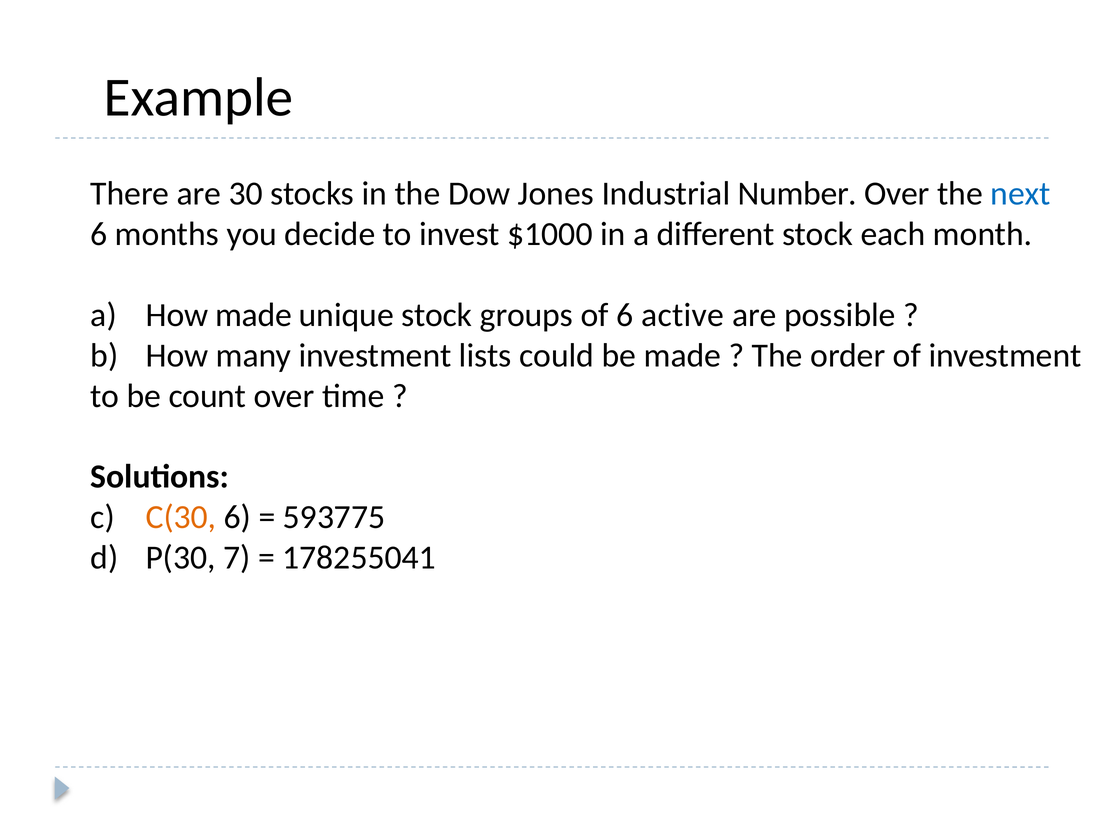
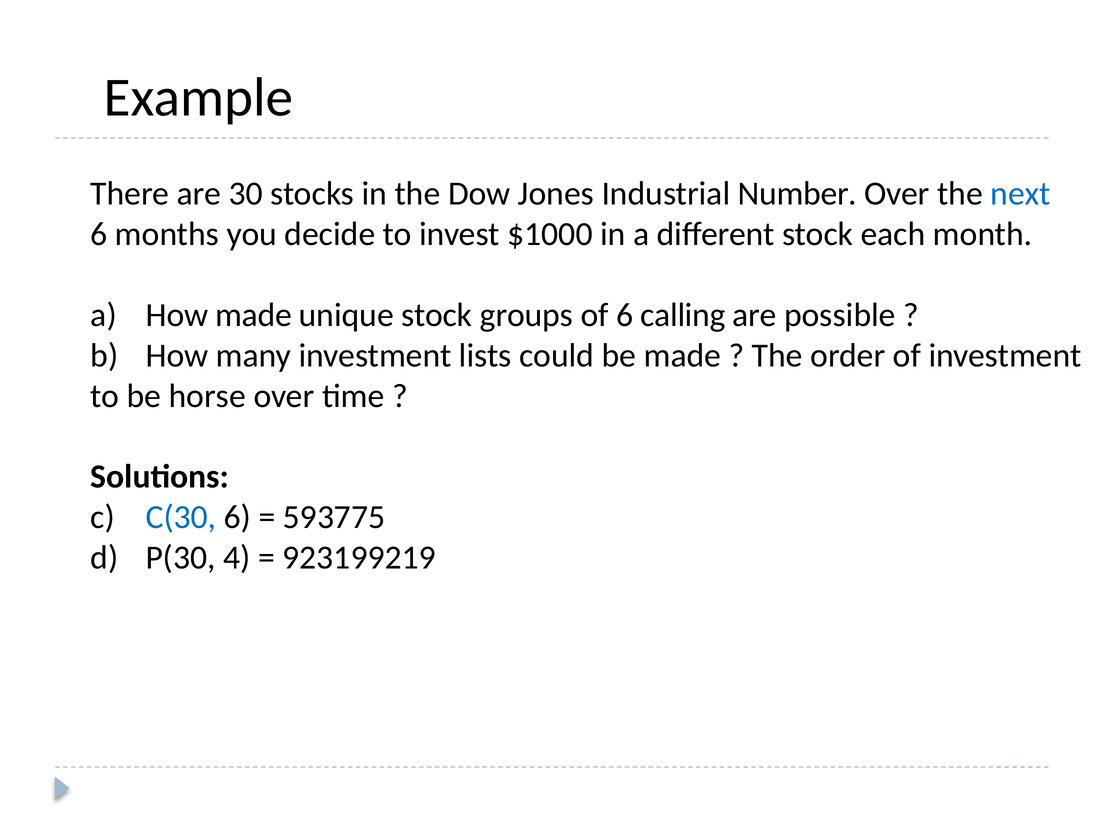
active: active -> calling (683, 315)
count: count -> horse (207, 396)
C(30 colour: orange -> blue (181, 517)
7: 7 -> 4 (237, 558)
178255041: 178255041 -> 923199219 (359, 558)
